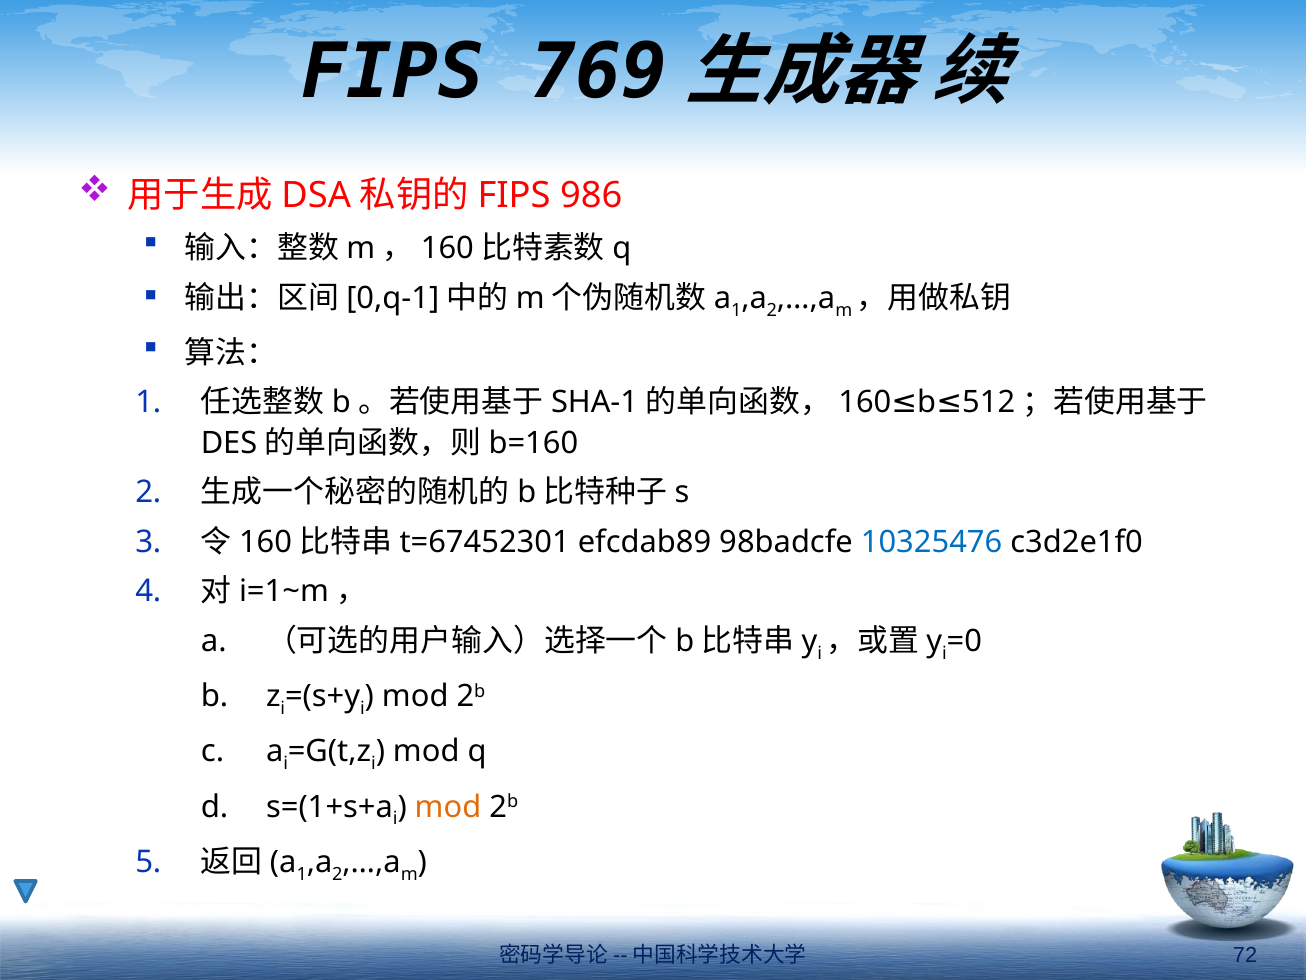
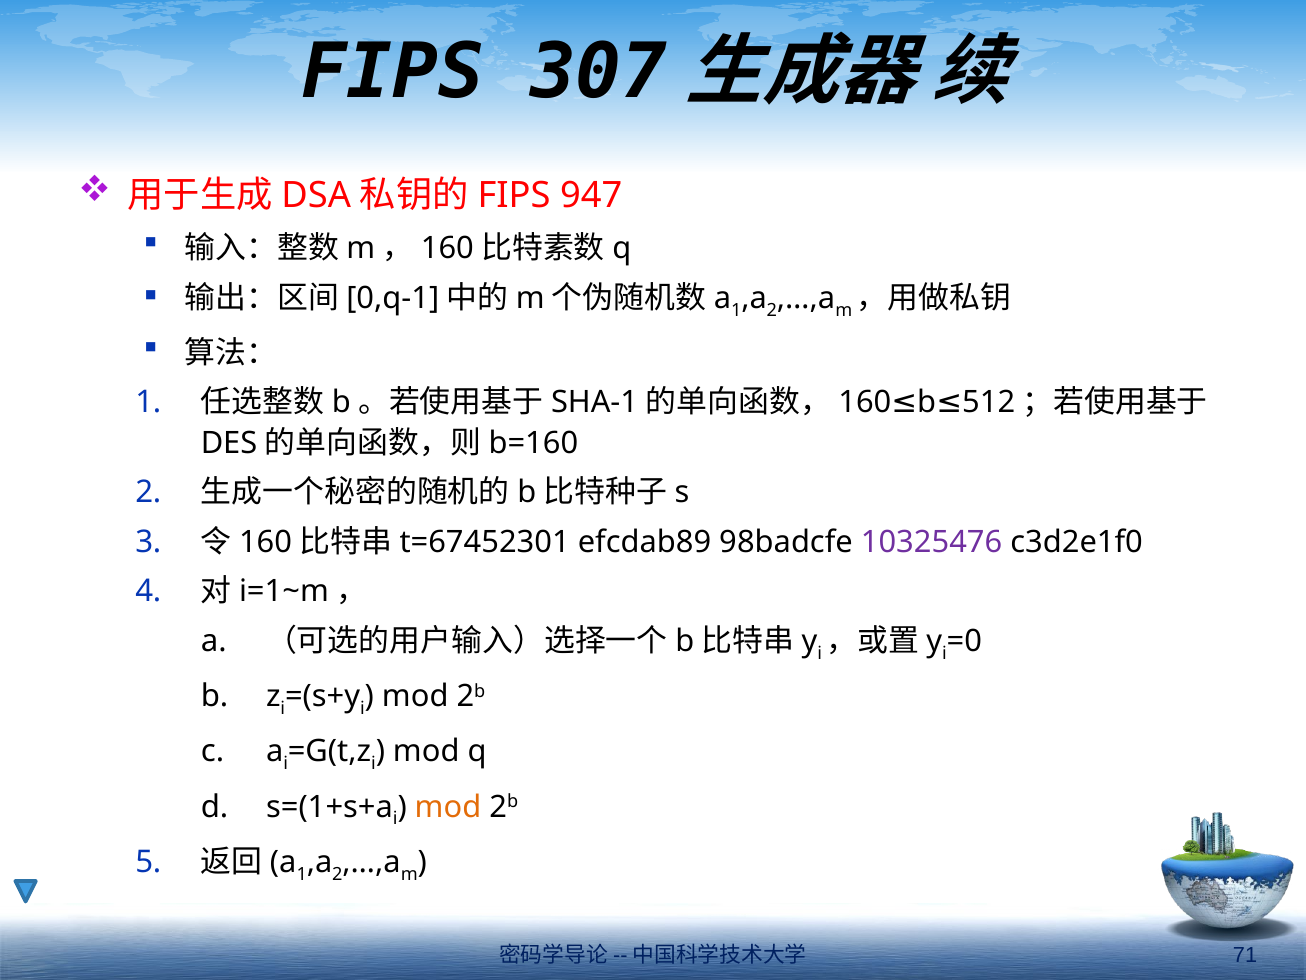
769: 769 -> 307 (599, 72)
986: 986 -> 947 (591, 196)
10325476 colour: blue -> purple (932, 542)
72: 72 -> 71 (1245, 955)
